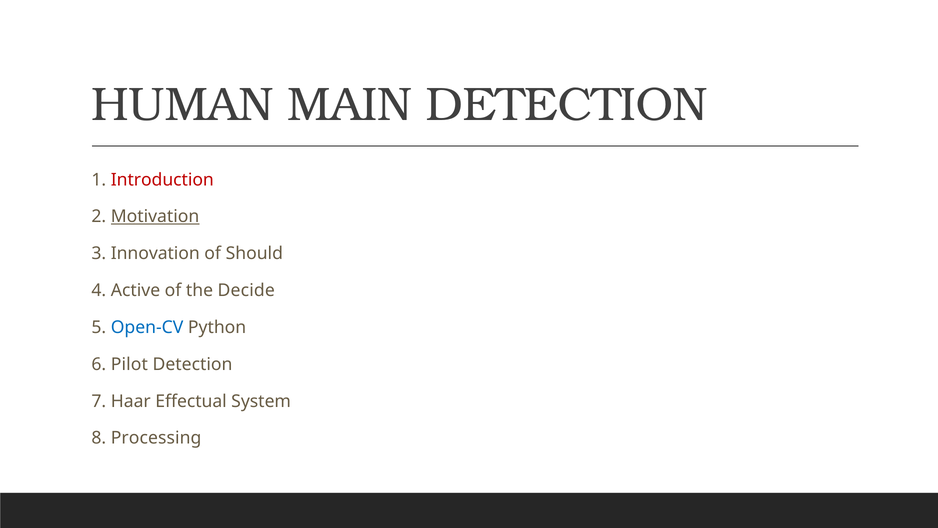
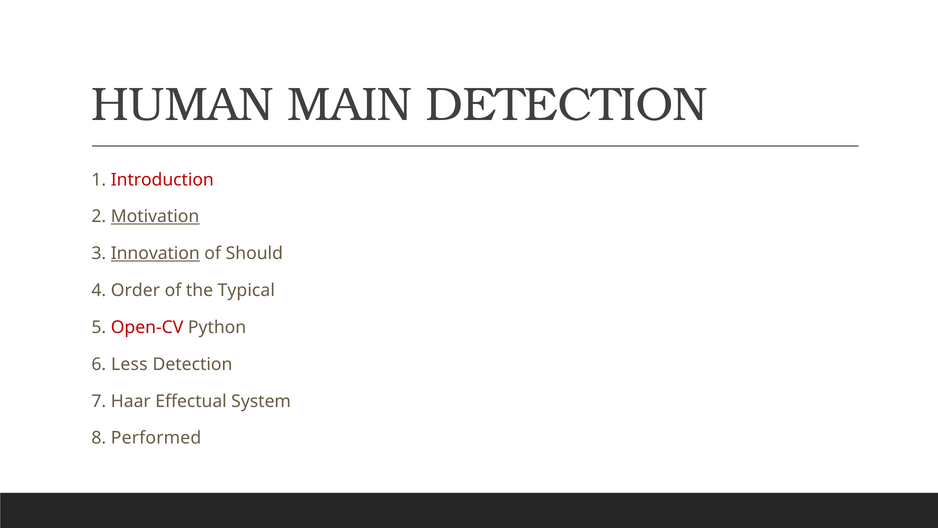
Innovation underline: none -> present (155, 253)
Active: Active -> Order (135, 290)
Decide: Decide -> Typical (246, 290)
Open-CV colour: blue -> red (147, 327)
Pilot: Pilot -> Less (129, 364)
Processing: Processing -> Performed (156, 438)
